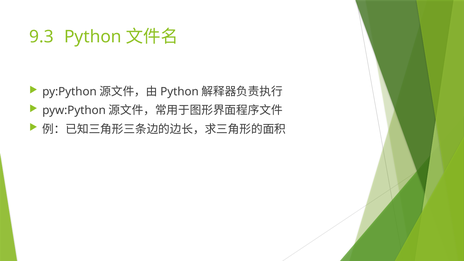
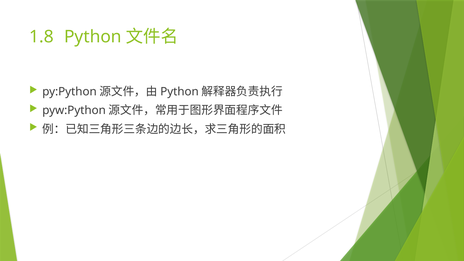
9.3: 9.3 -> 1.8 (42, 37)
